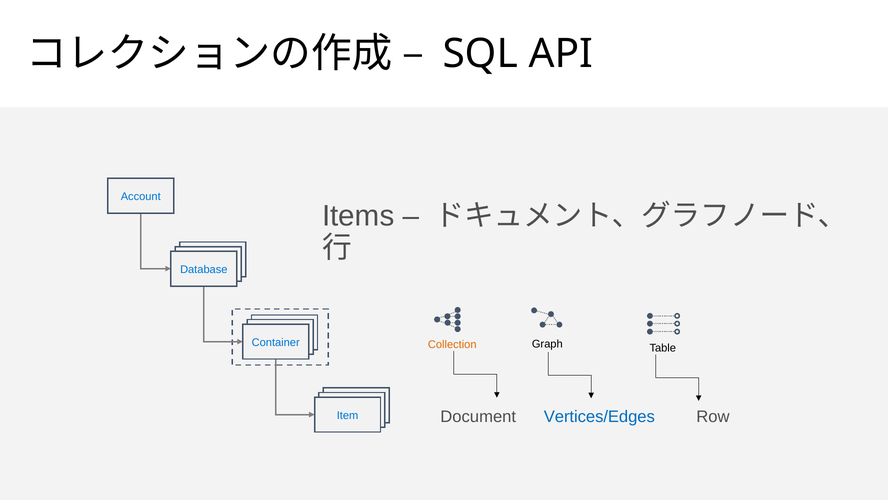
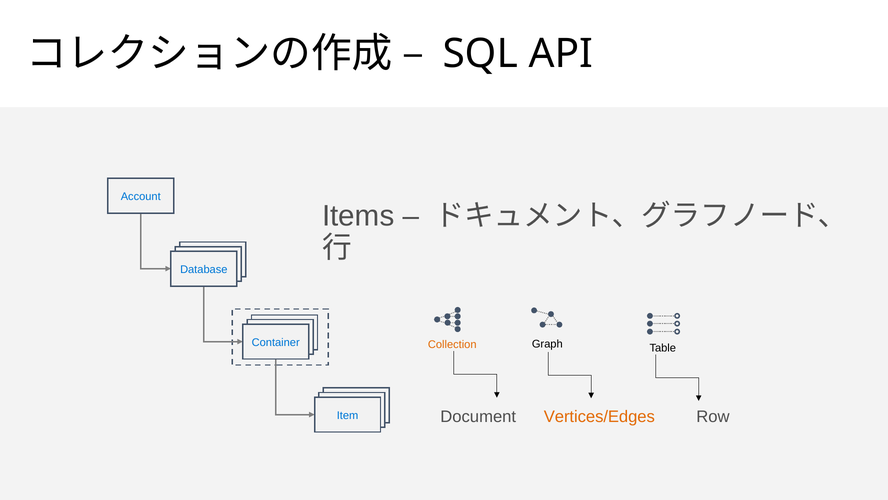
Vertices/Edges colour: blue -> orange (599, 417)
